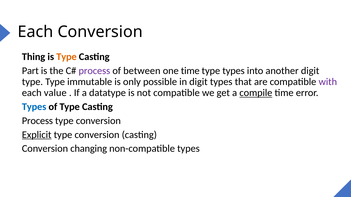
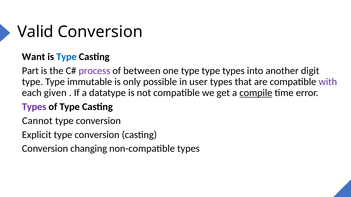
Each: Each -> Valid (36, 32)
Thing: Thing -> Want (34, 57)
Type colour: orange -> blue (67, 57)
one time: time -> type (190, 71)
in digit: digit -> user (198, 82)
value: value -> given (55, 93)
Types colour: blue -> purple (34, 107)
Process: Process -> Cannot (37, 121)
Explicit underline: present -> none (37, 135)
